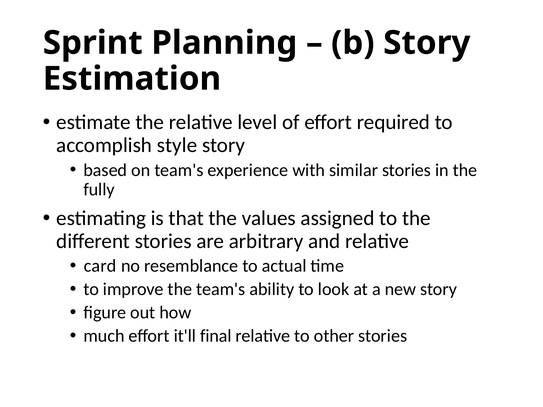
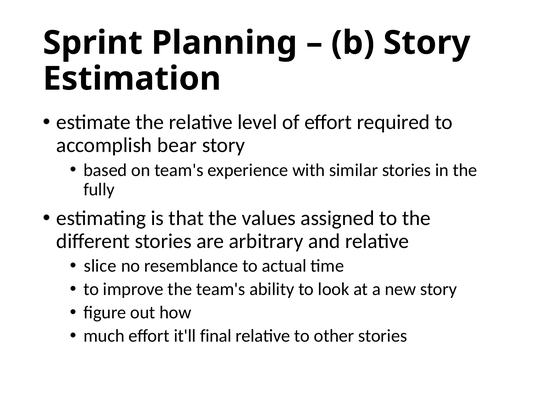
style: style -> bear (177, 145)
card: card -> slice (100, 266)
